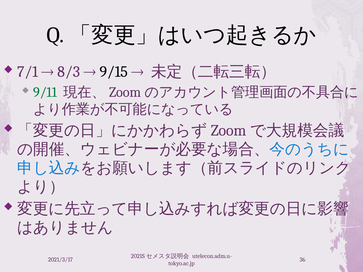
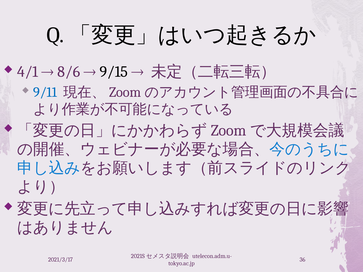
7/1: 7/1 -> 4/1 (28, 72)
8/3: 8/3 -> 8/6 (69, 72)
9/11 colour: green -> blue (45, 92)
